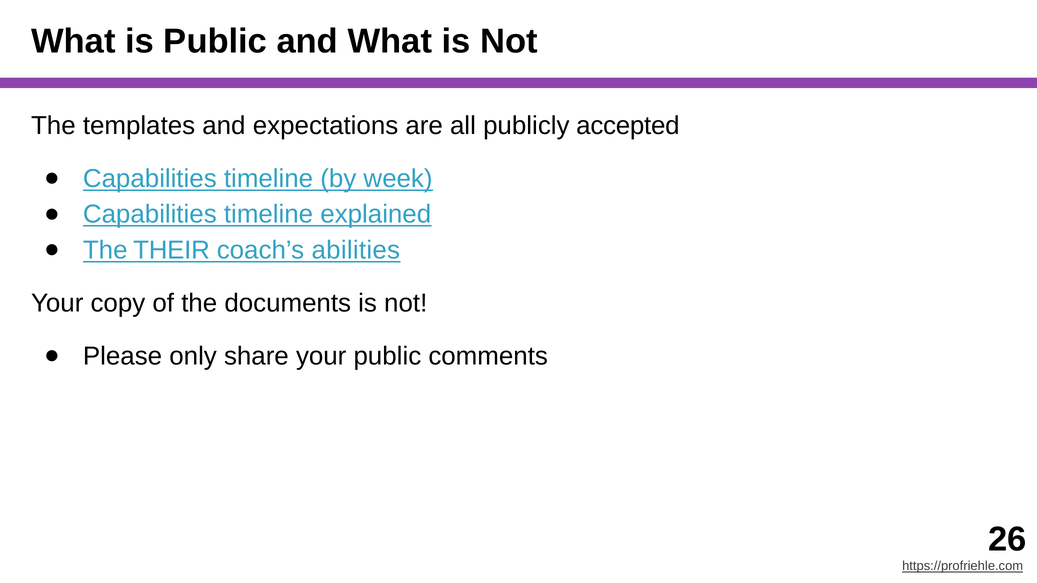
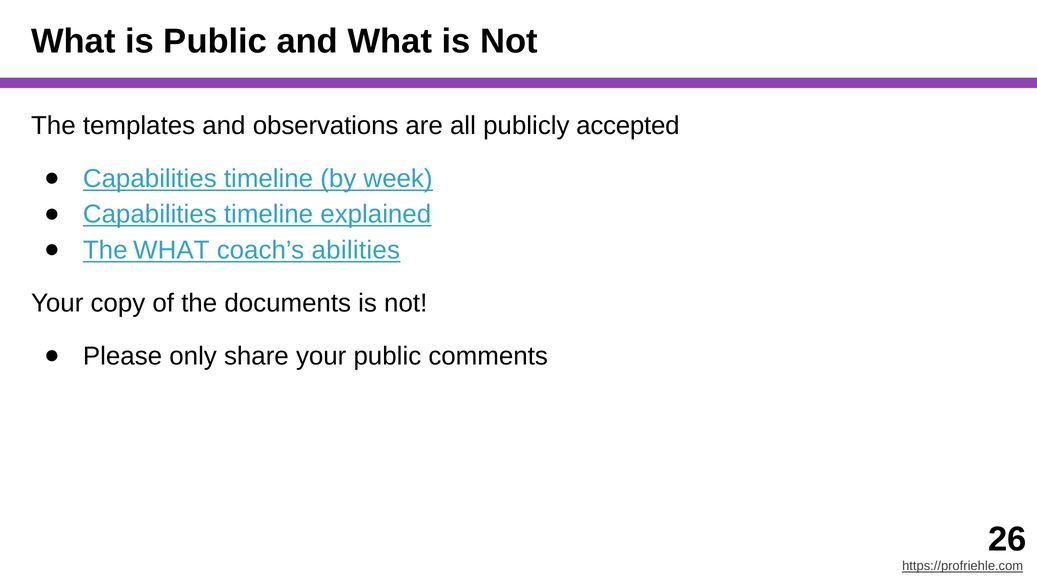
expectations: expectations -> observations (326, 126)
The THEIR: THEIR -> WHAT (171, 250)
